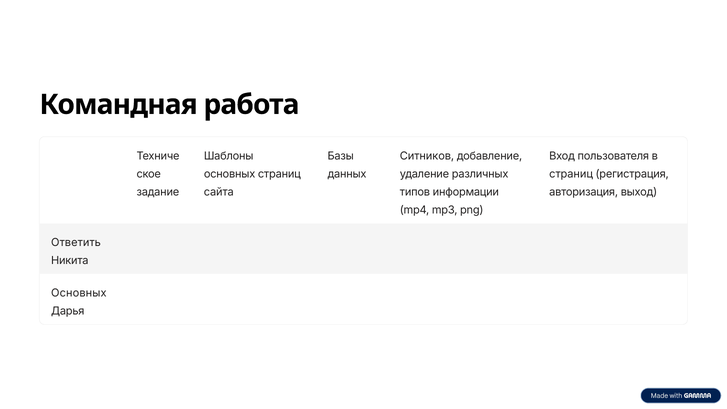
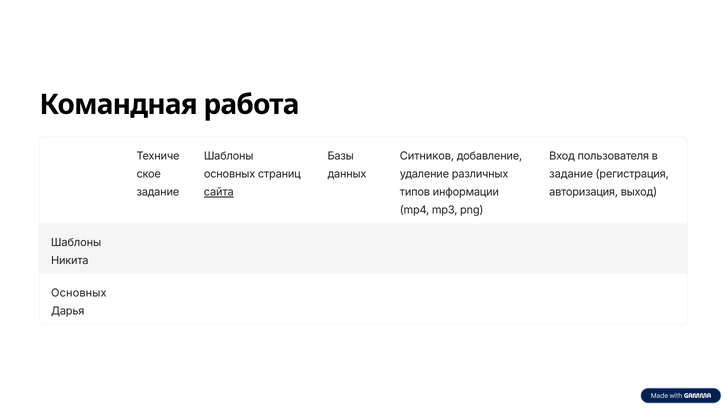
страниц: страниц -> задание (571, 174)
сайта underline: none -> present (219, 192)
Ответить: Ответить -> Шаблоны (76, 243)
